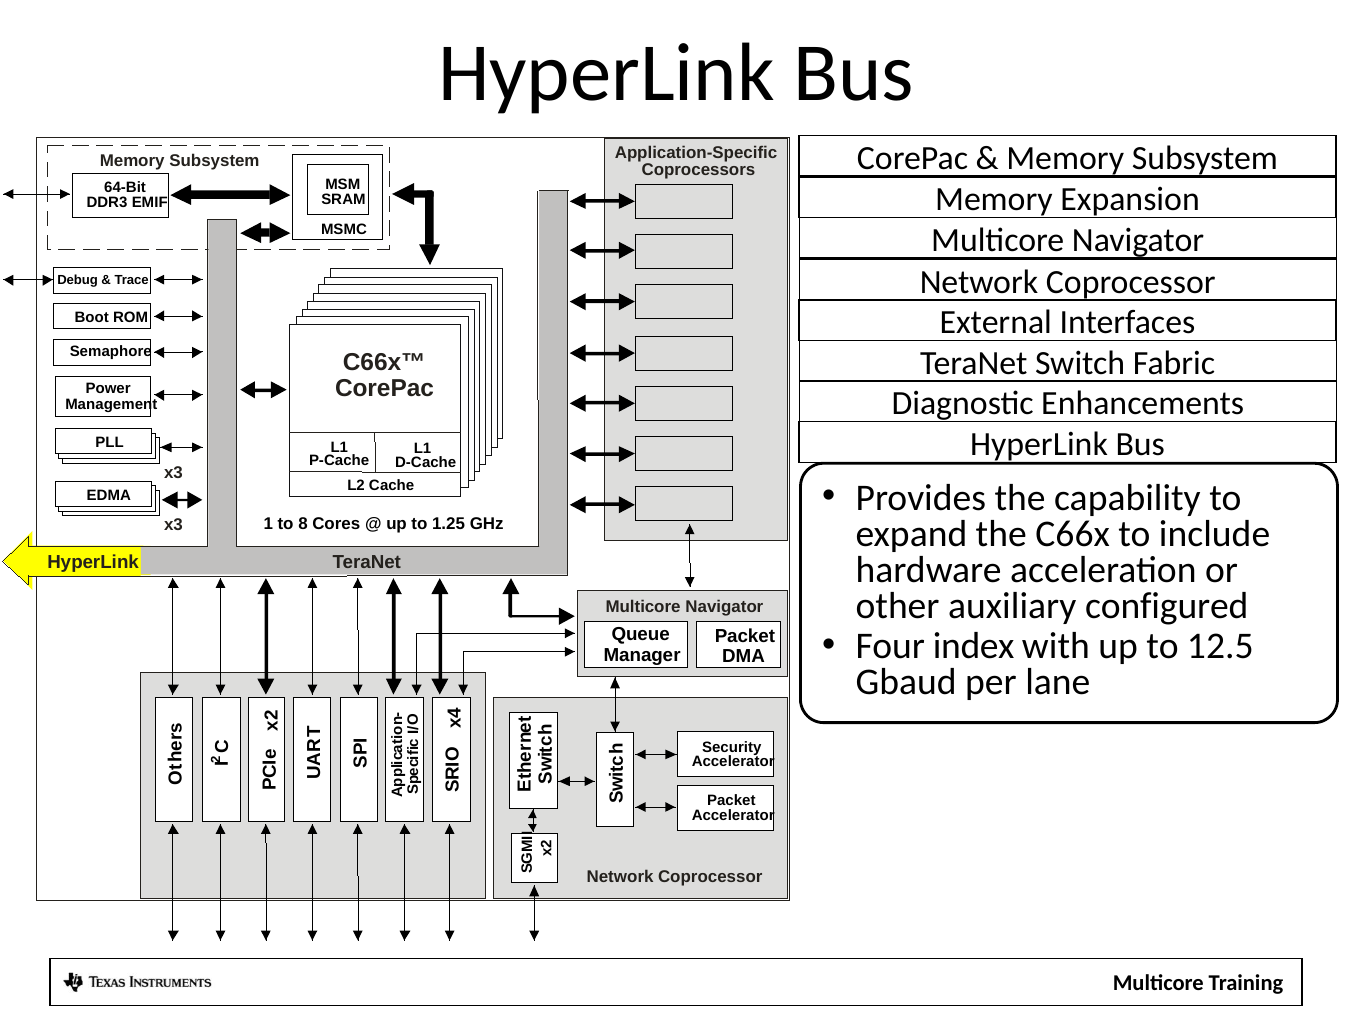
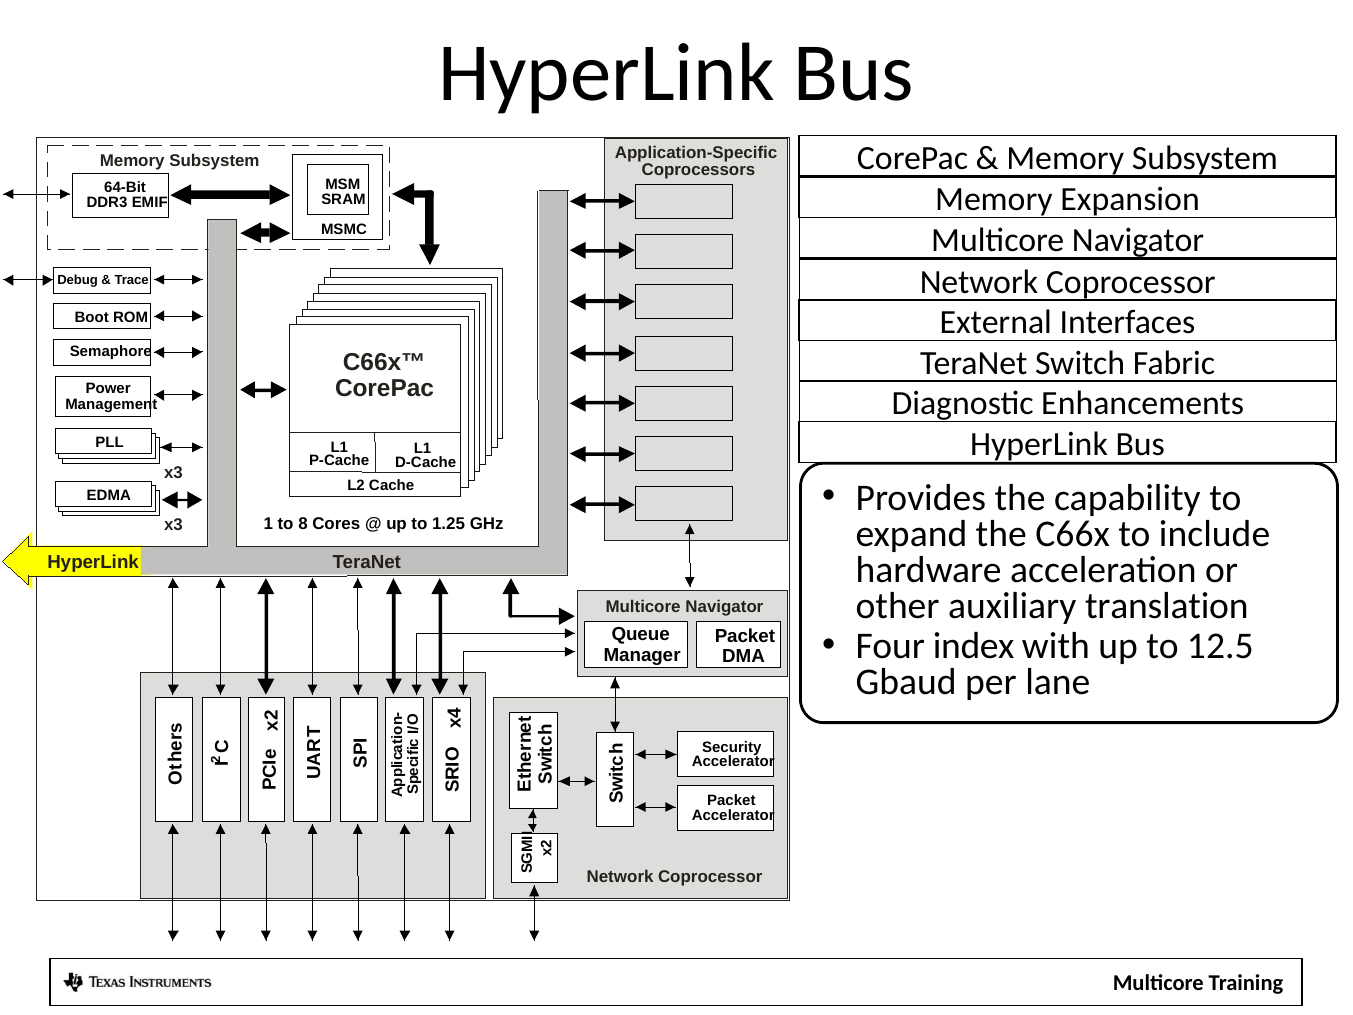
configured: configured -> translation (1167, 606)
